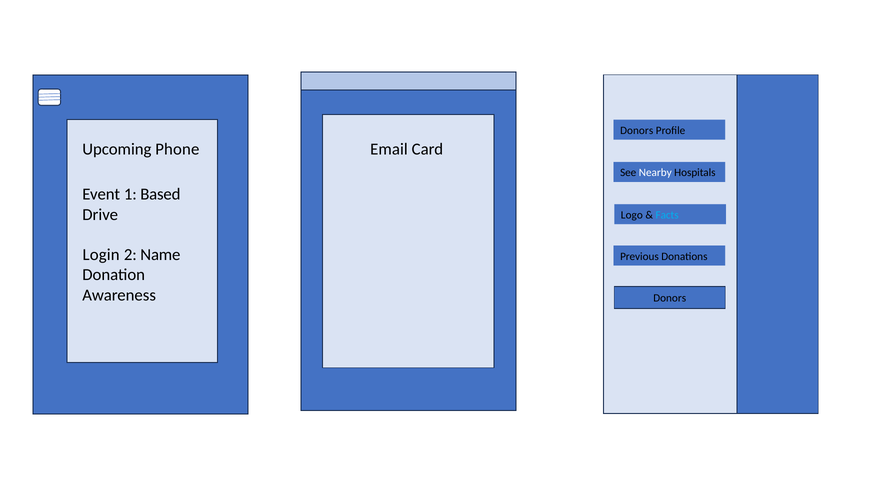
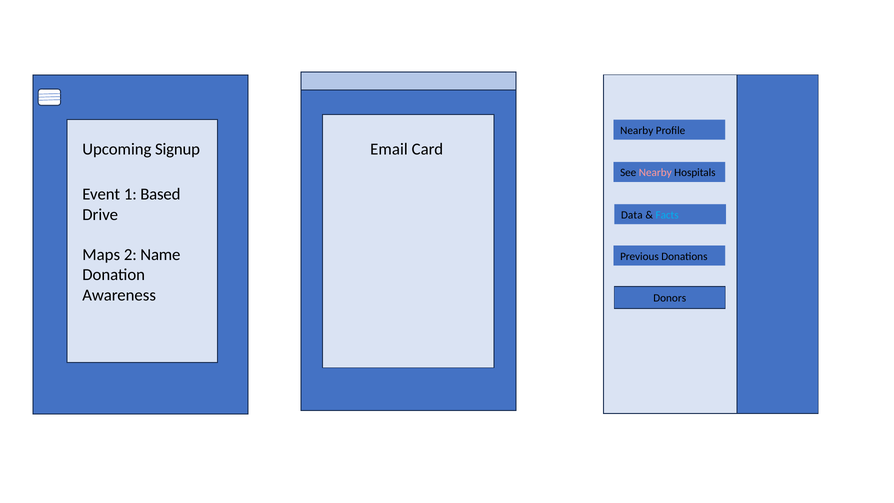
Donors: Donors -> Nearby (637, 130)
Phone: Phone -> Signup (177, 149)
Nearby colour: white -> pink (655, 173)
Logo: Logo -> Data (632, 215)
Login: Login -> Maps (101, 255)
